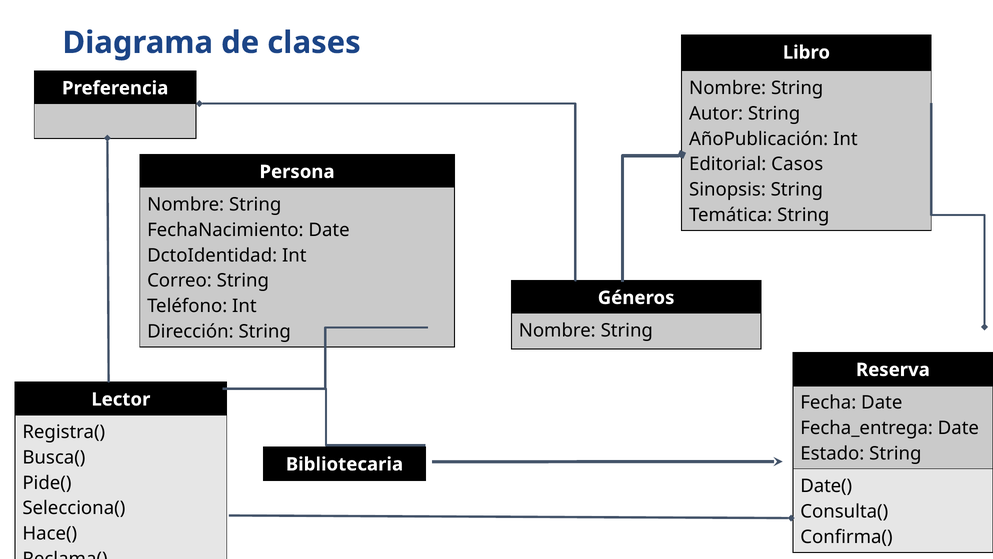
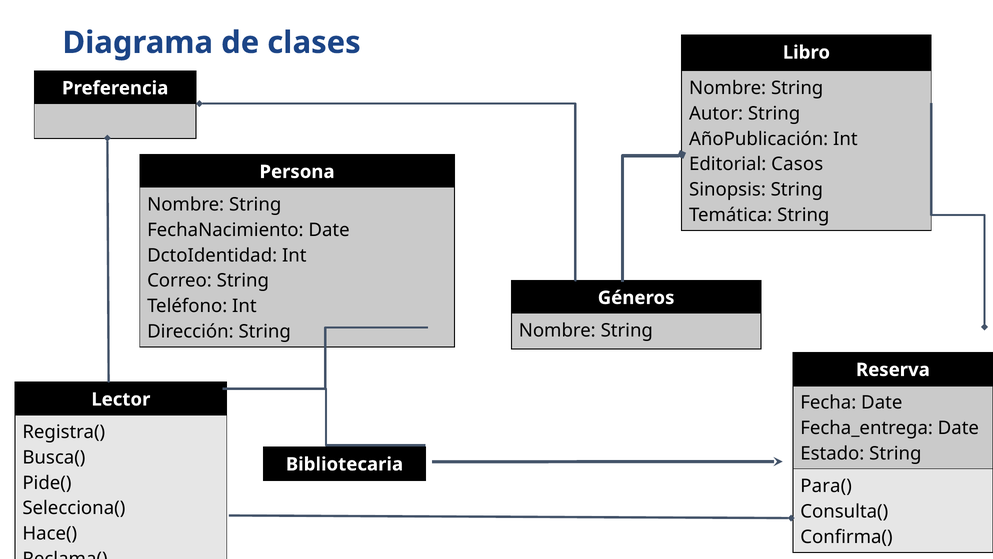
Date(: Date( -> Para( (826, 486)
